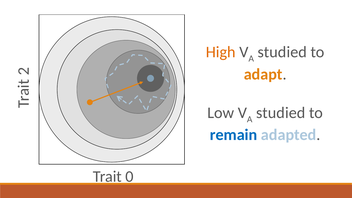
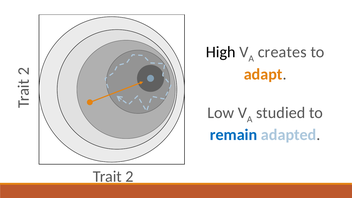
High colour: orange -> black (221, 52)
studied: studied -> creates (282, 52)
Trait 0: 0 -> 2 (130, 177)
